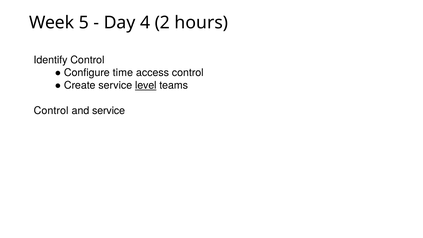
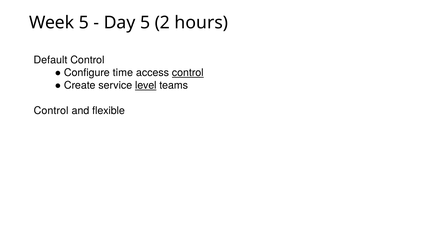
Day 4: 4 -> 5 (145, 23)
Identify: Identify -> Default (50, 60)
control underline: none -> present (188, 73)
and service: service -> flexible (109, 111)
